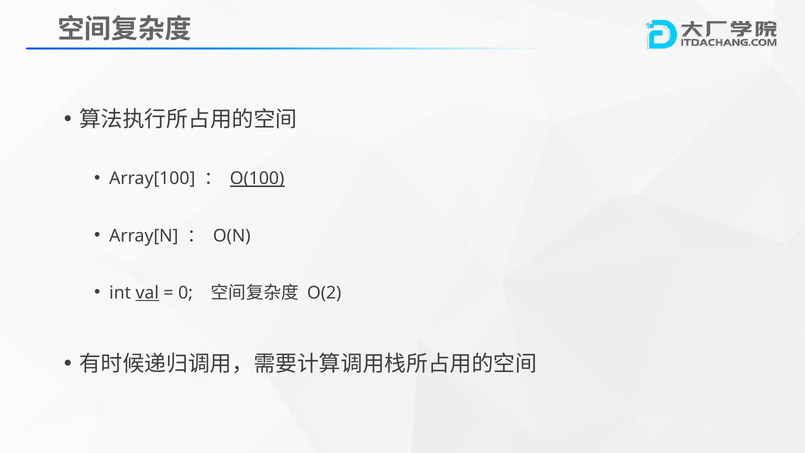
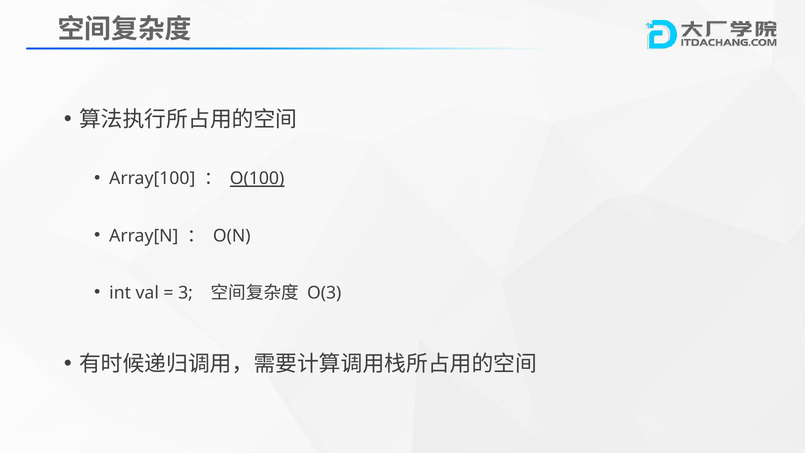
val underline: present -> none (147, 293)
0: 0 -> 3 (186, 293)
O(2: O(2 -> O(3 (324, 293)
